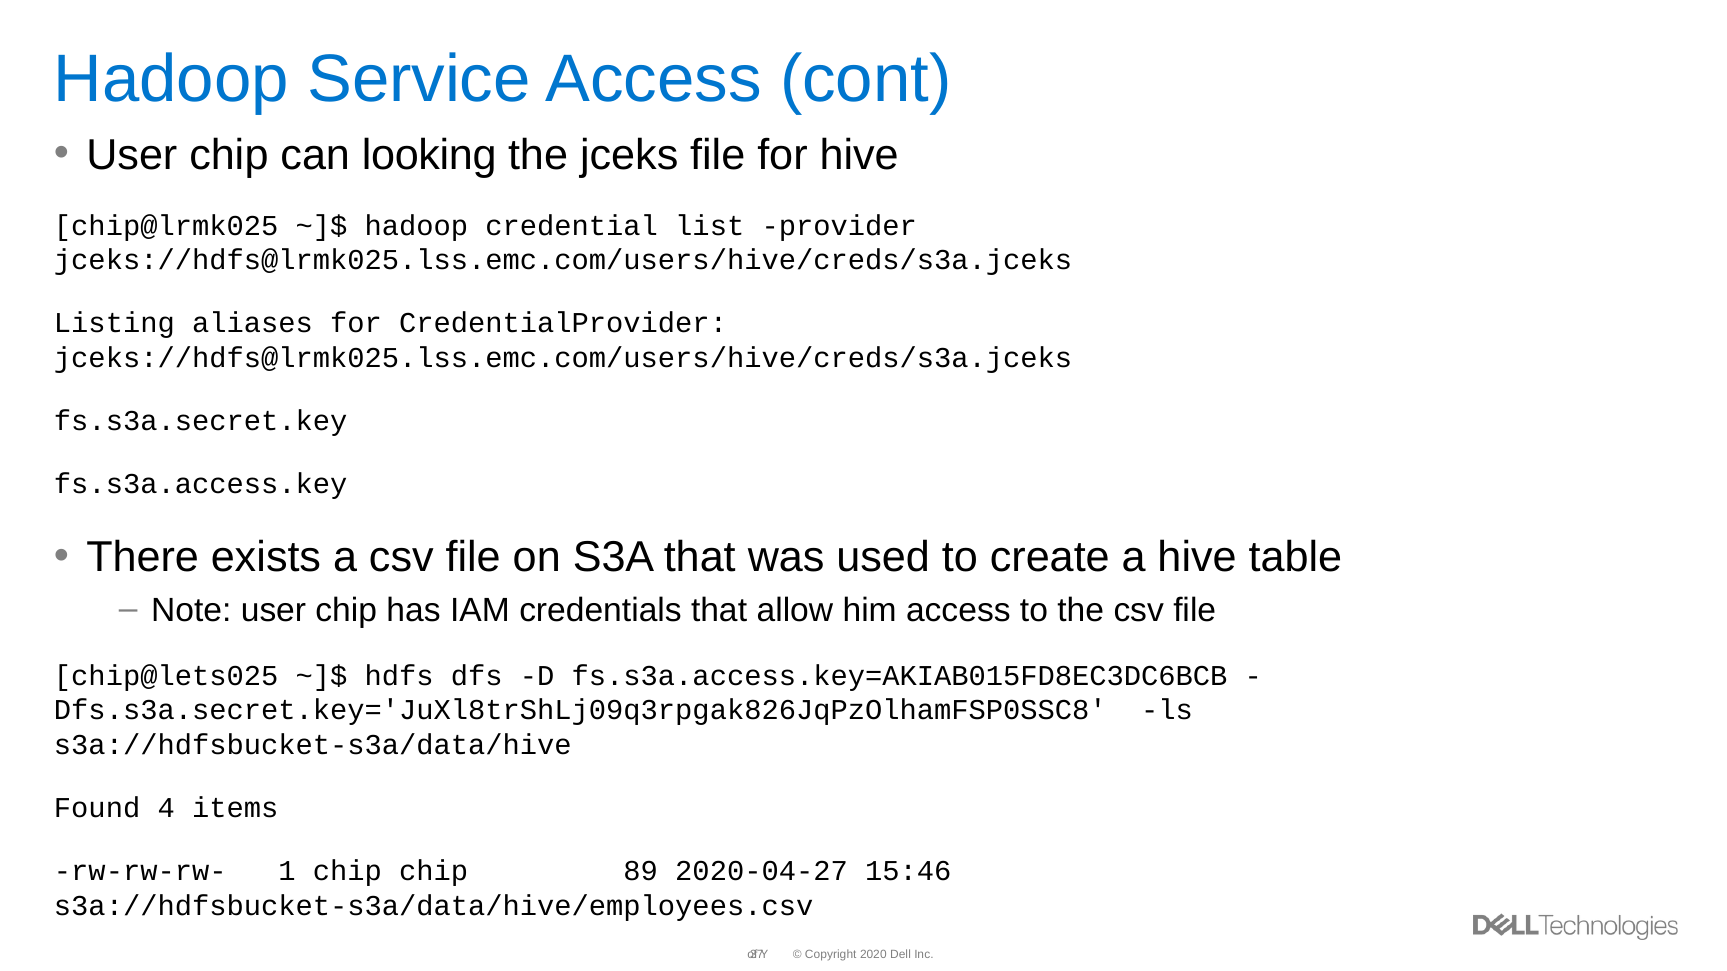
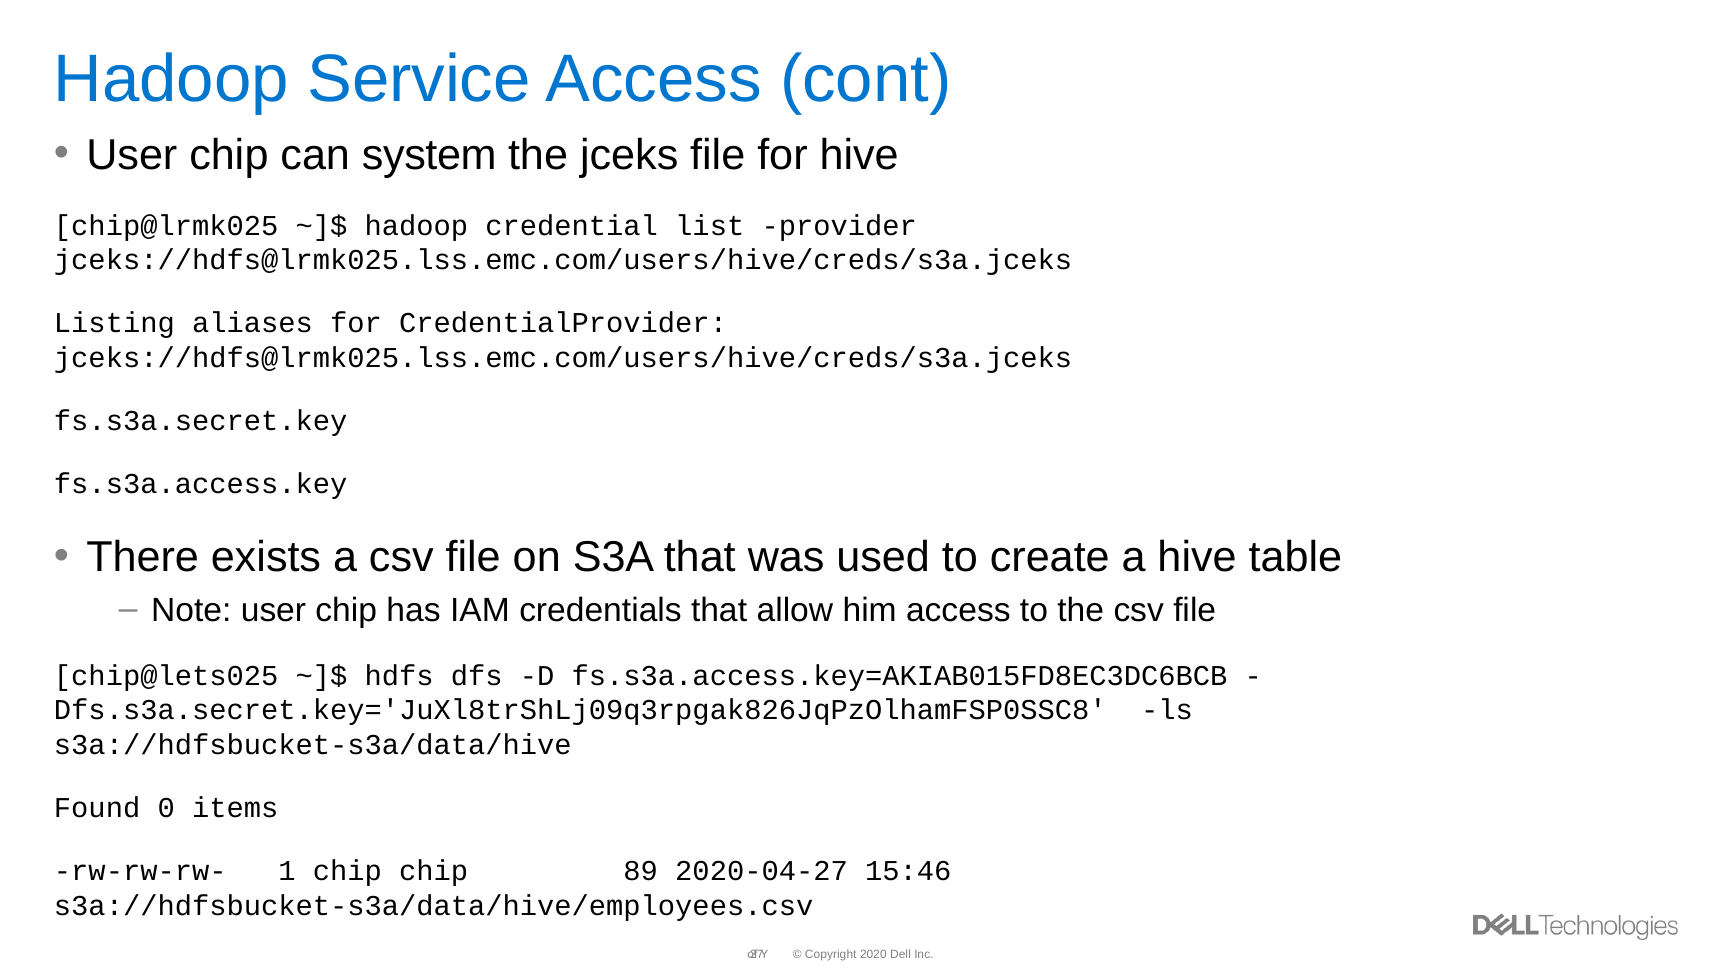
looking: looking -> system (429, 155)
4: 4 -> 0 (166, 809)
